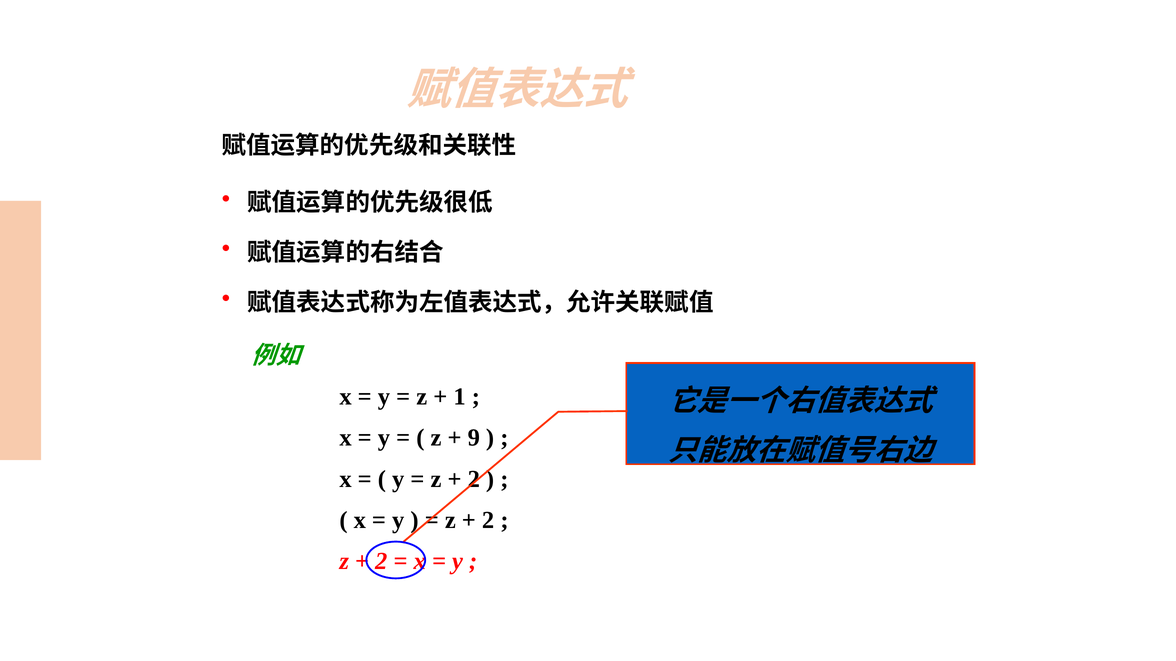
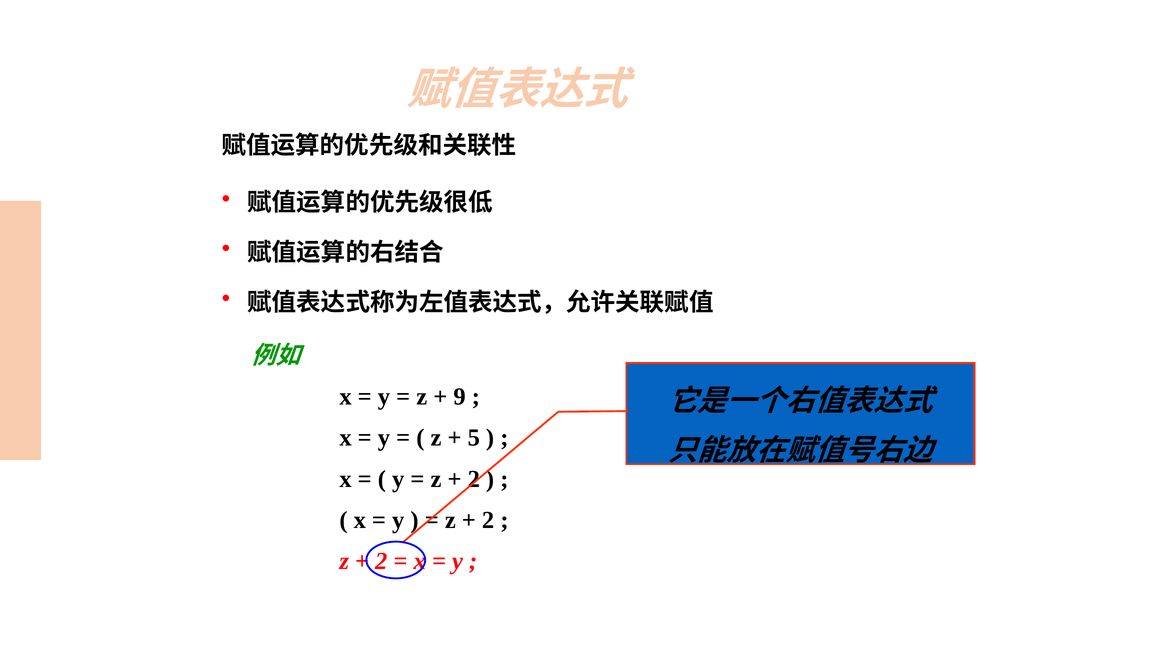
1: 1 -> 9 (460, 397)
9: 9 -> 5 (474, 438)
